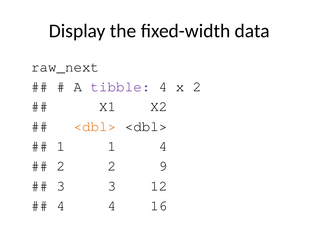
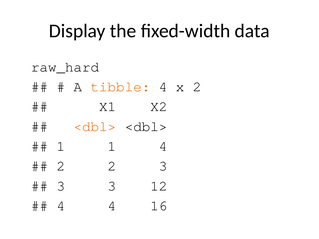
raw_next: raw_next -> raw_hard (65, 67)
tibble colour: purple -> orange (120, 87)
2 9: 9 -> 3 (163, 166)
